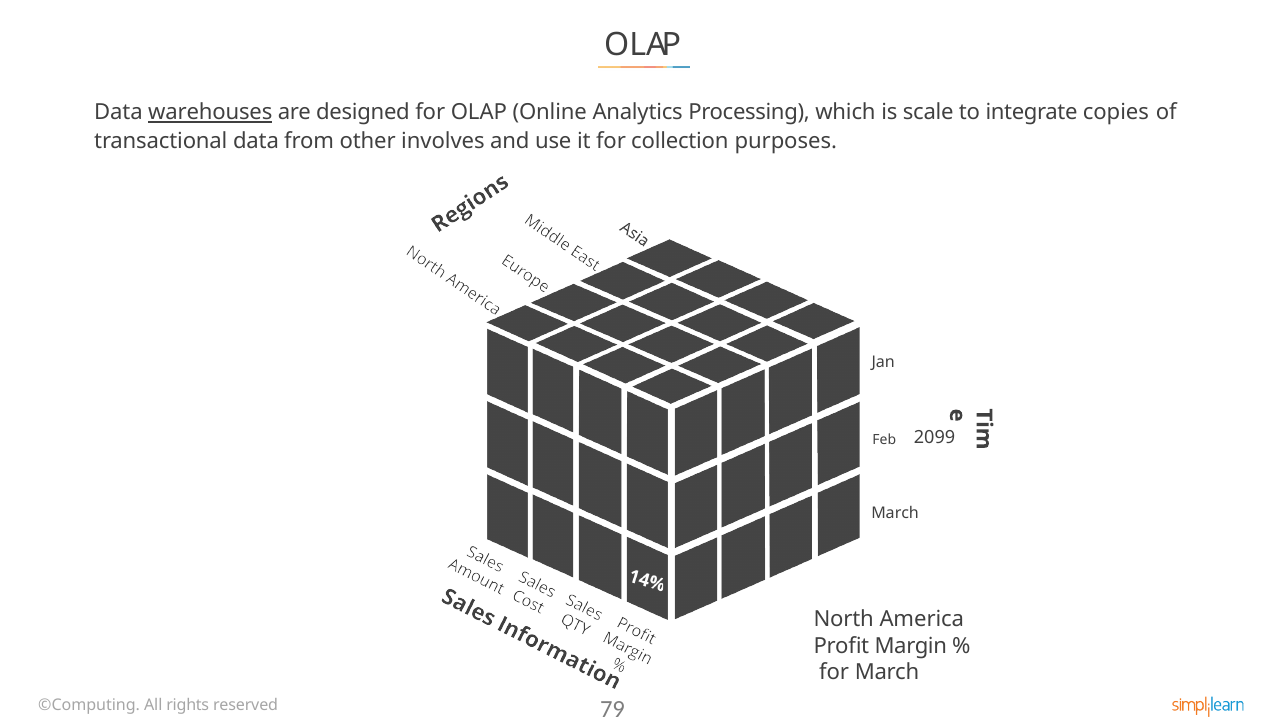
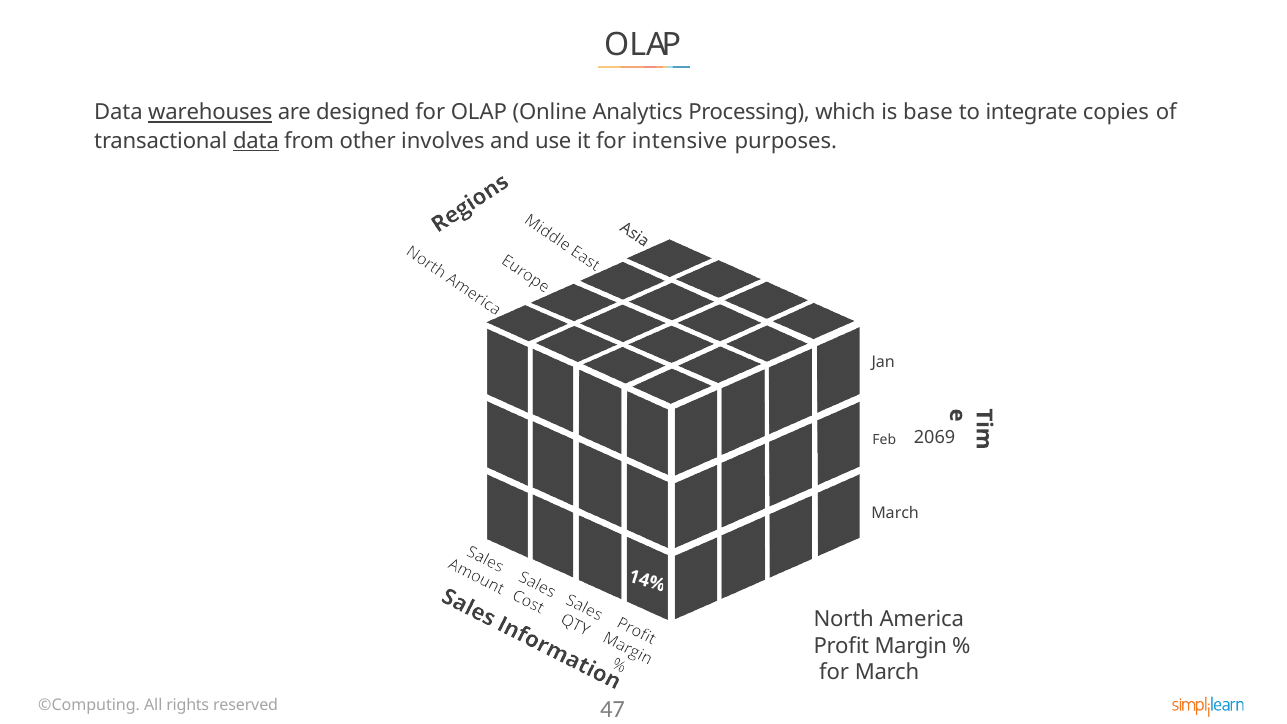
scale: scale -> base (928, 113)
data underline: none -> present (256, 141)
collection: collection -> intensive (680, 141)
2099: 2099 -> 2069 (935, 438)
79: 79 -> 47 (612, 709)
